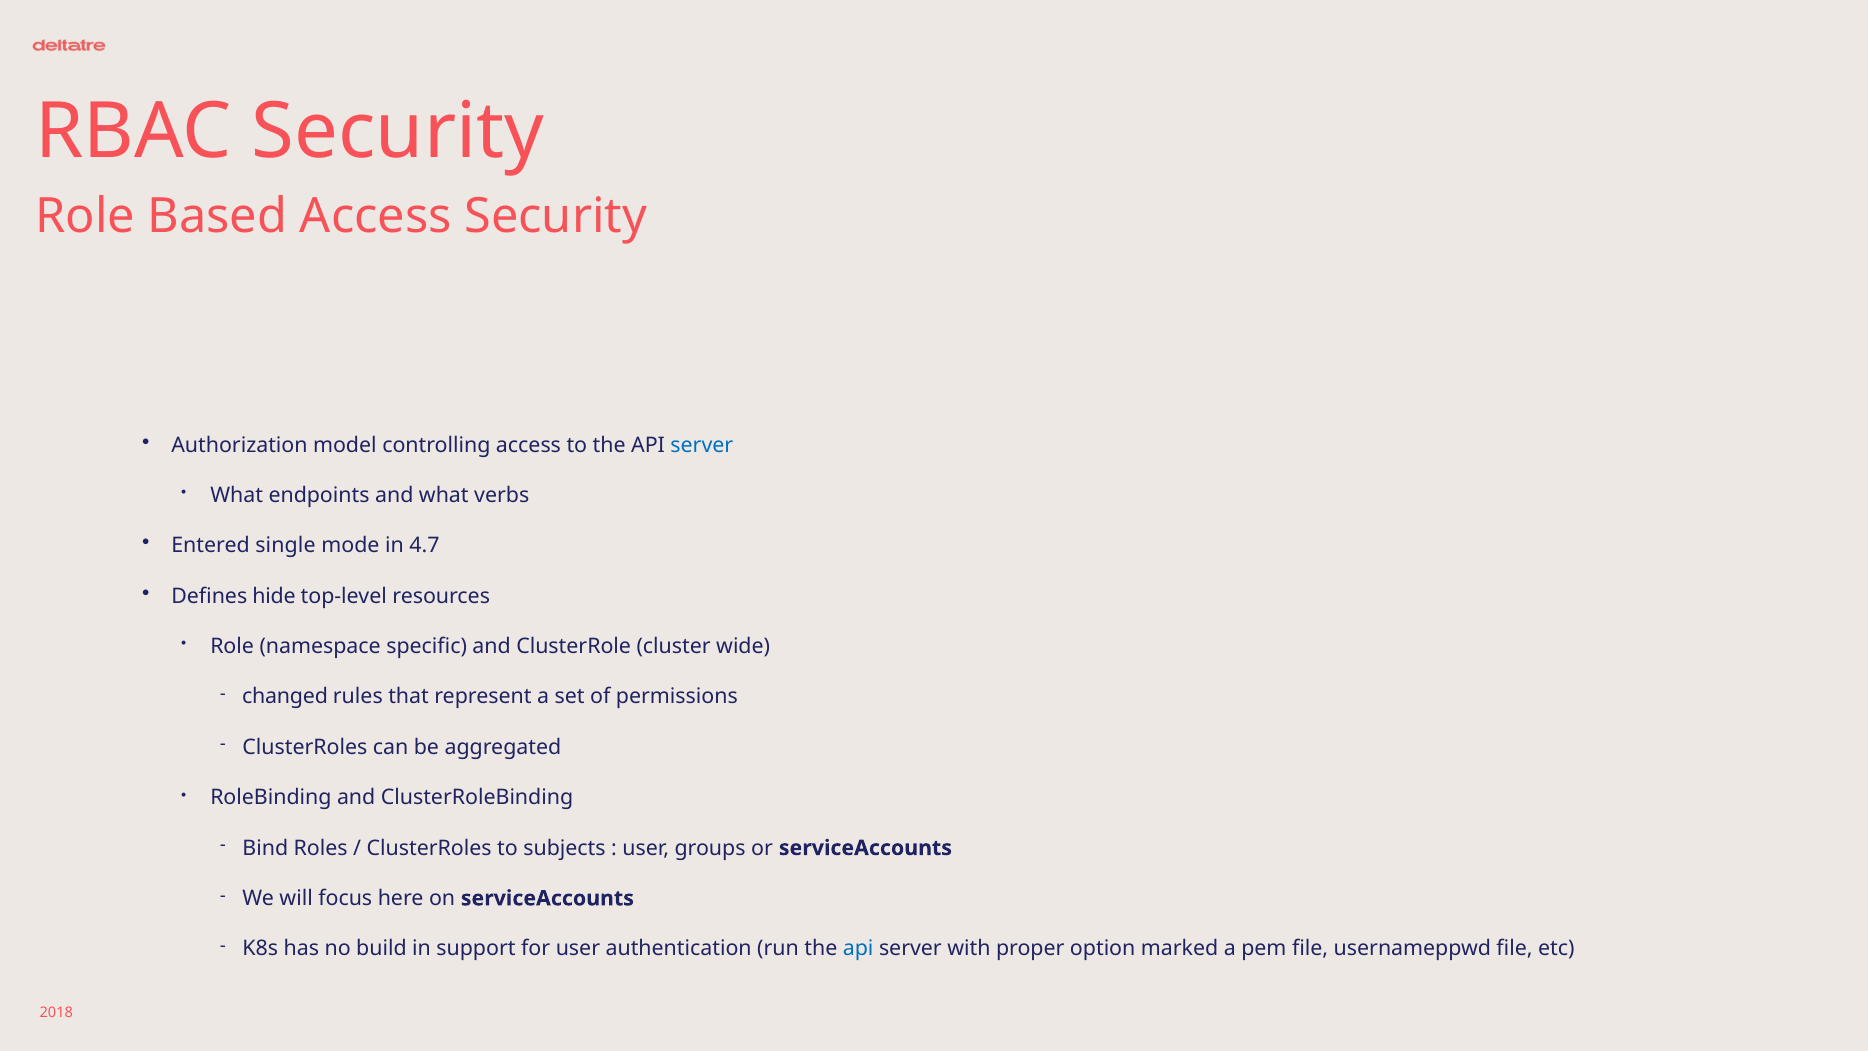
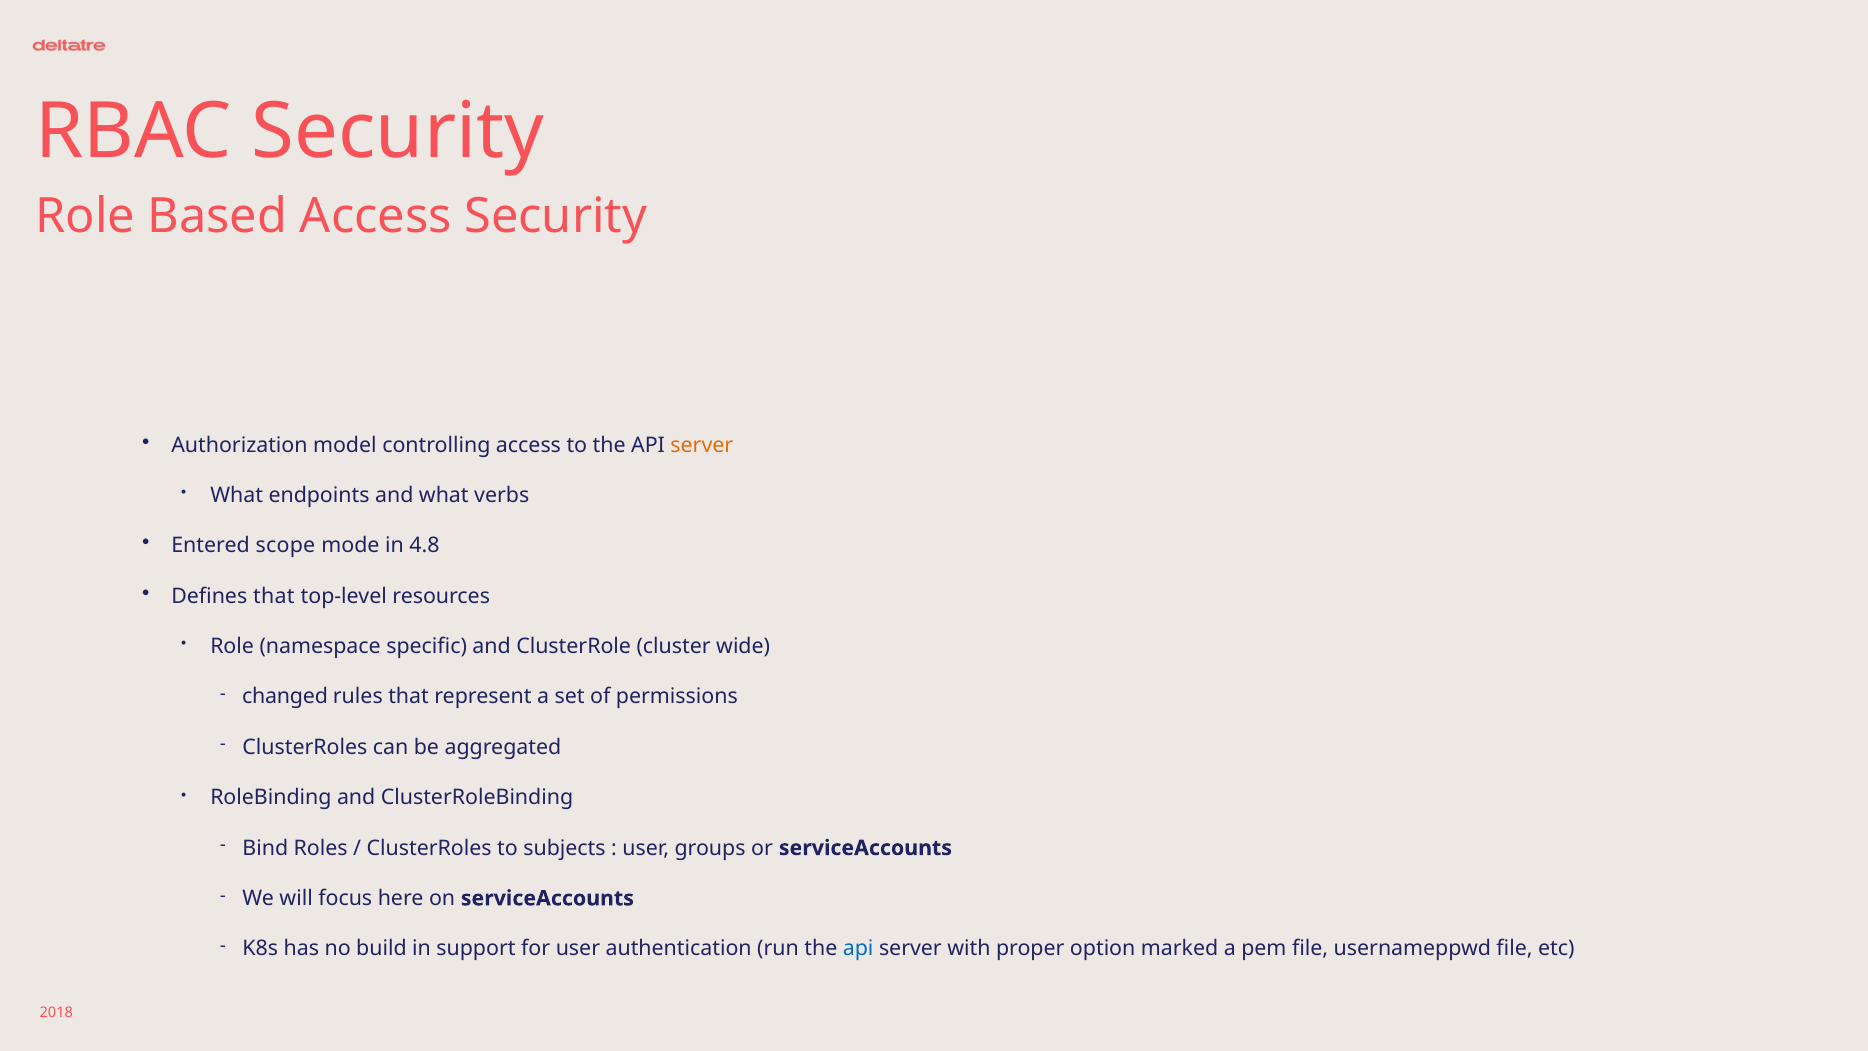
server colour: blue -> orange (702, 445)
single: single -> scope (285, 546)
4.7: 4.7 -> 4.8 (424, 546)
Defines hide: hide -> that (274, 596)
